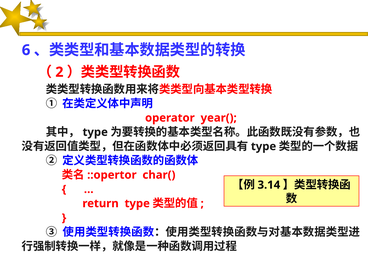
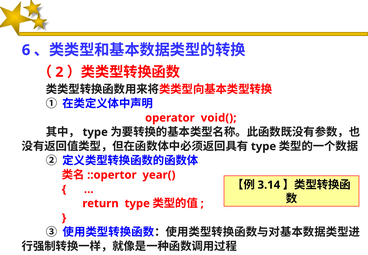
year(: year( -> void( (219, 118)
char(: char( -> year( (159, 175)
